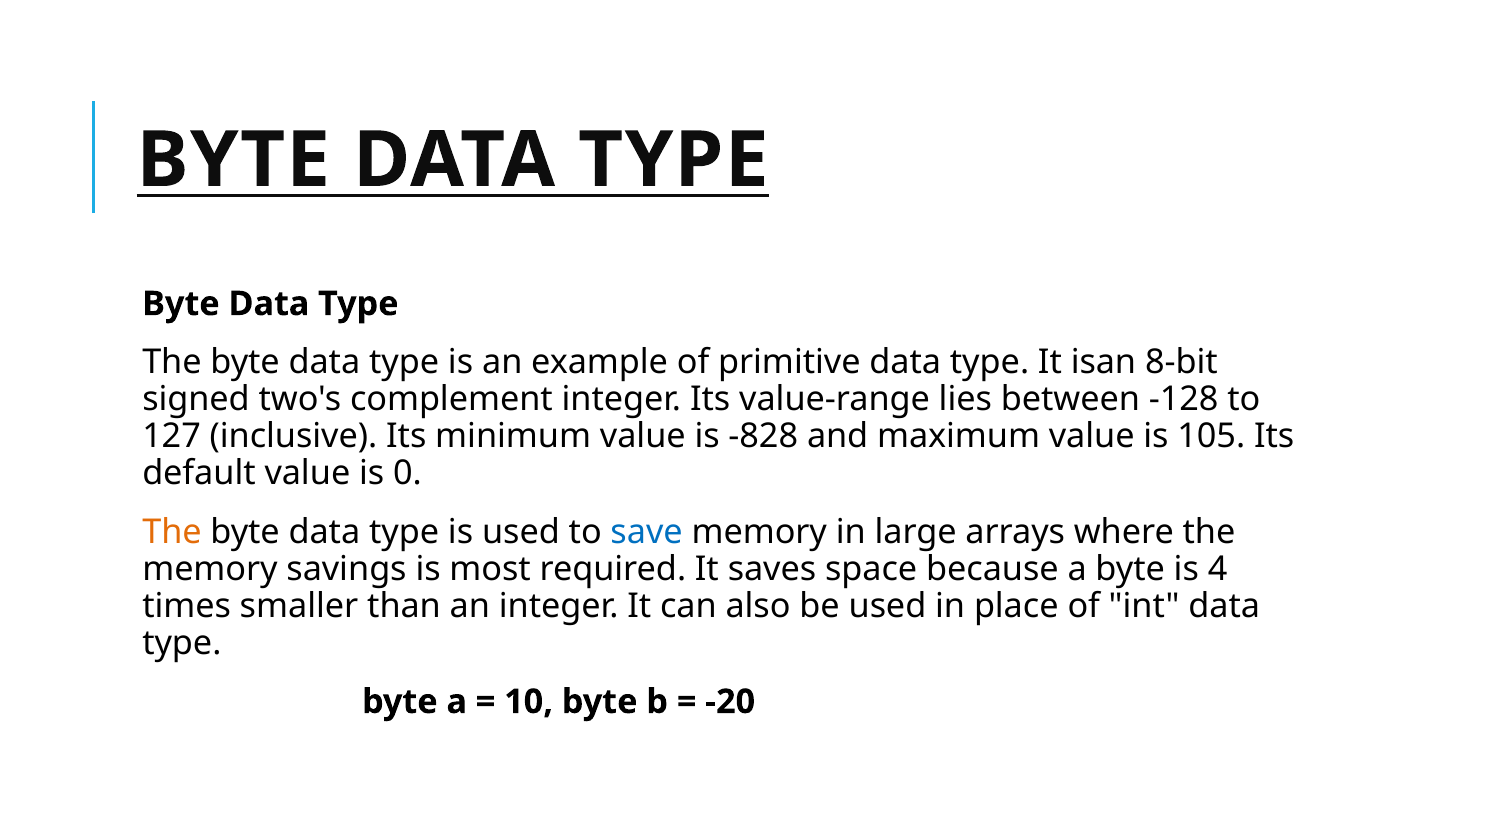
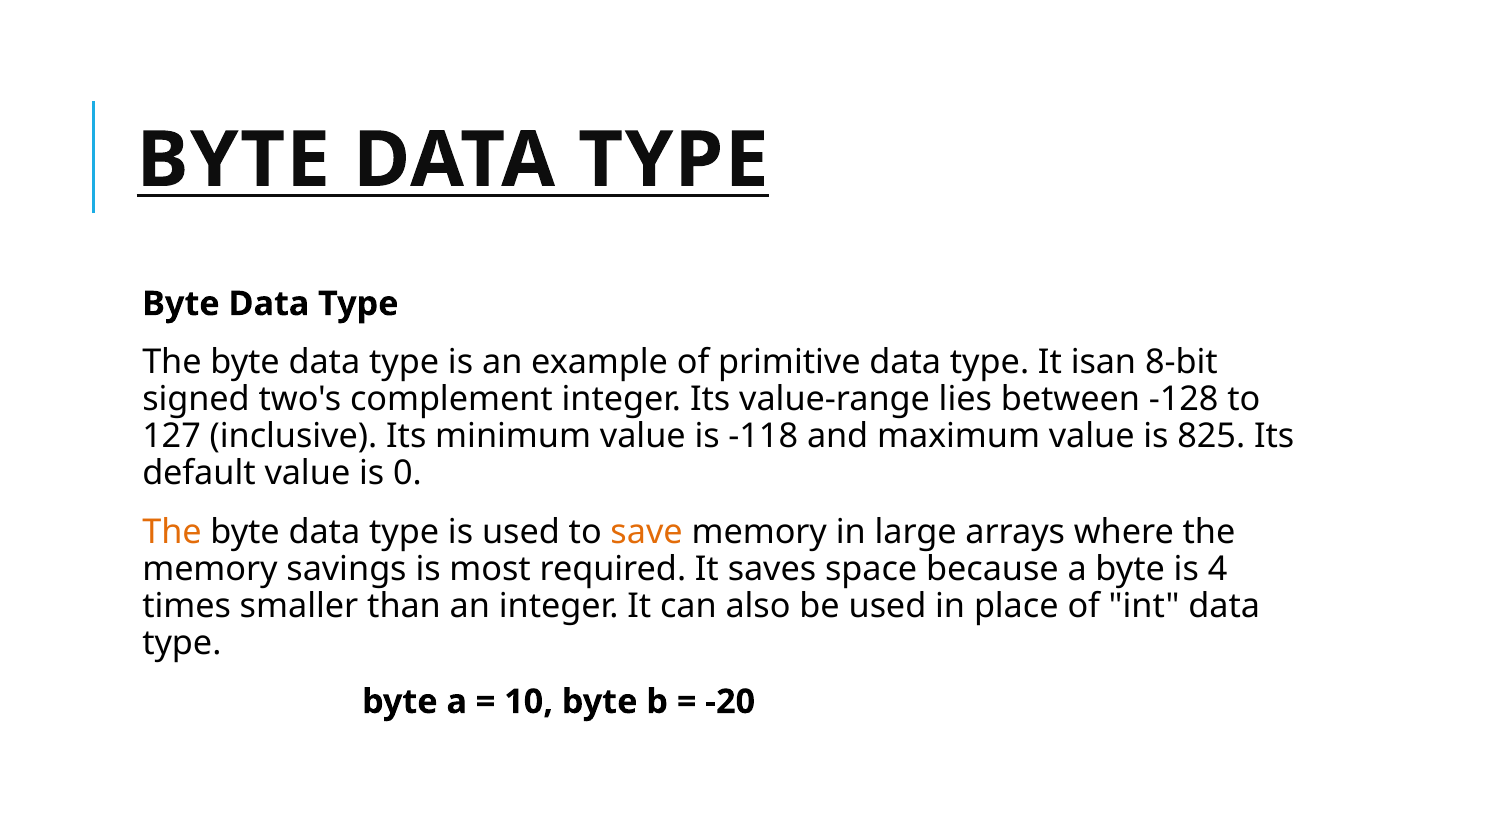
-828: -828 -> -118 (763, 437)
105: 105 -> 825 (1211, 437)
save colour: blue -> orange (647, 532)
